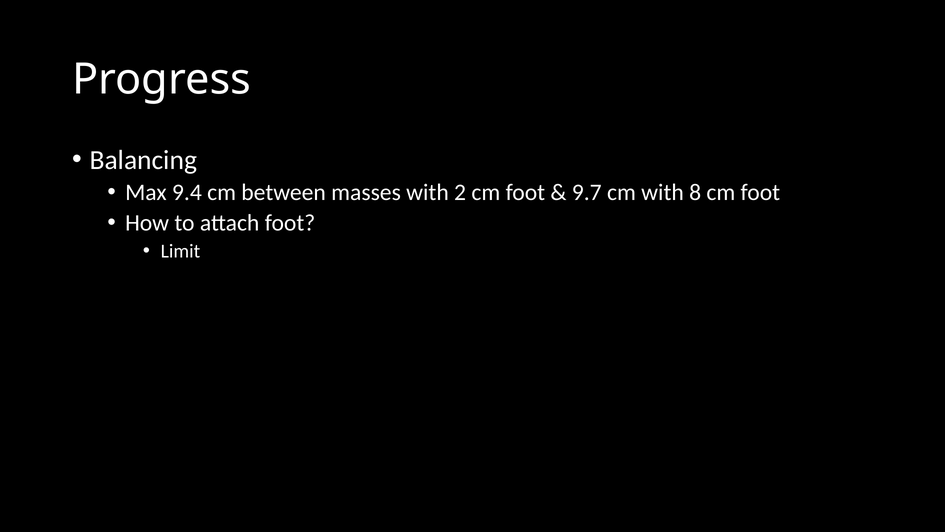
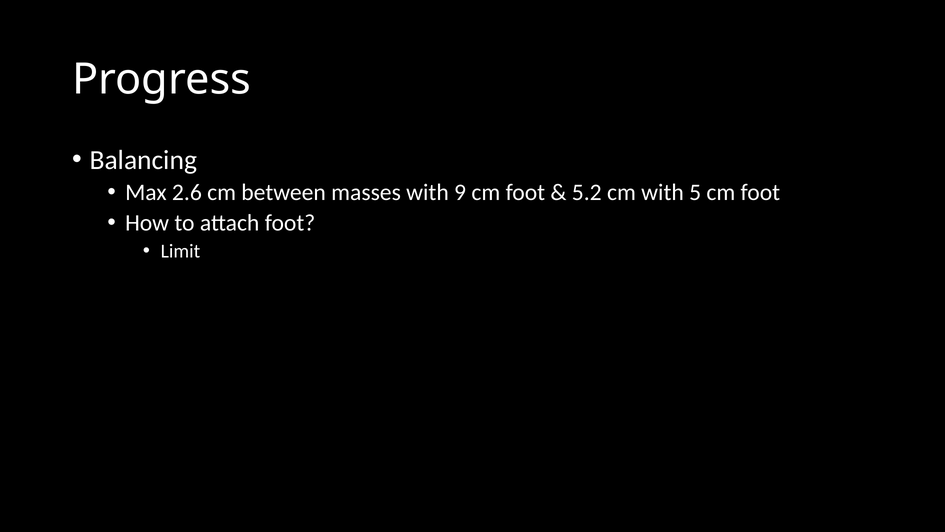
9.4: 9.4 -> 2.6 (187, 192)
2: 2 -> 9 (460, 192)
9.7: 9.7 -> 5.2 (587, 192)
8: 8 -> 5 (695, 192)
